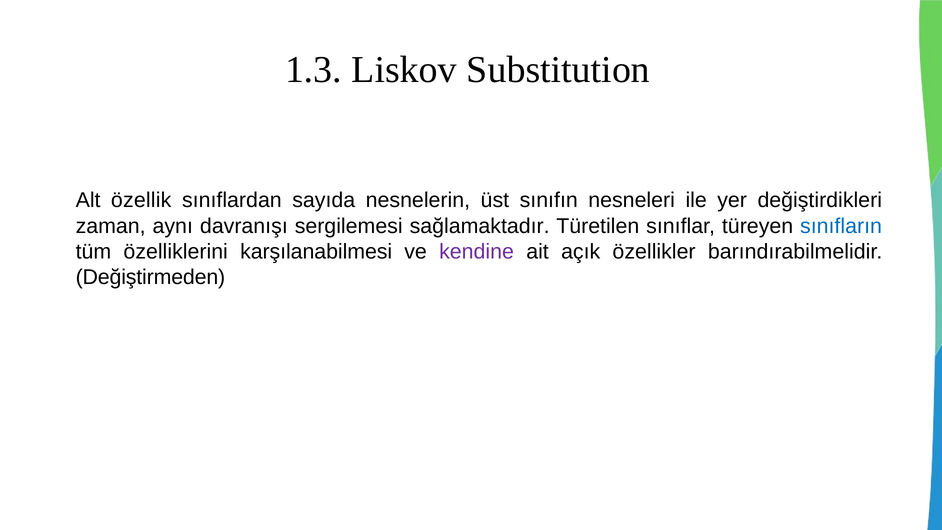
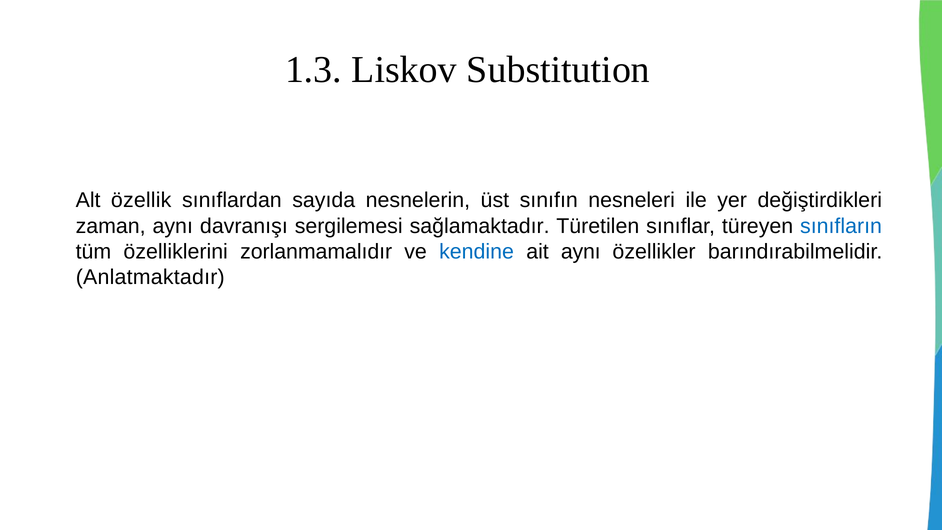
karşılanabilmesi: karşılanabilmesi -> zorlanmamalıdır (316, 252)
kendine colour: purple -> blue (477, 252)
ait açık: açık -> aynı (581, 252)
Değiştirmeden: Değiştirmeden -> Anlatmaktadır (150, 277)
